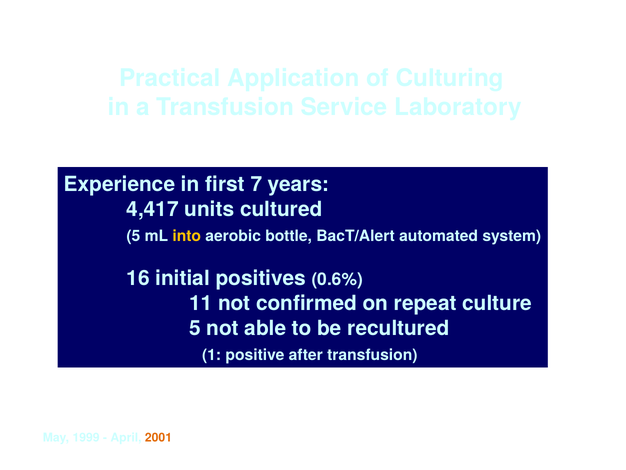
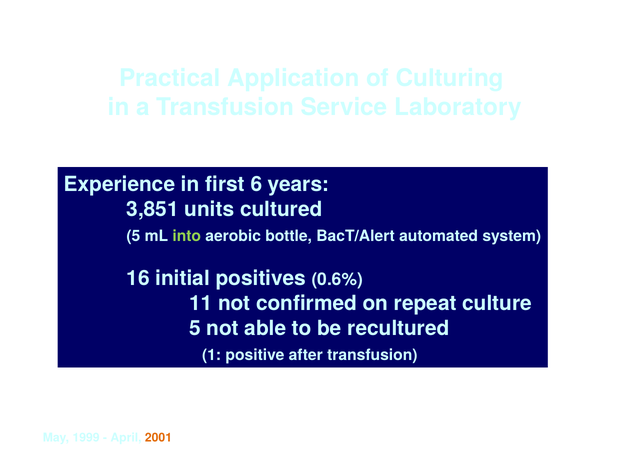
7: 7 -> 6 (256, 184)
4,417: 4,417 -> 3,851 (153, 209)
into colour: yellow -> light green (187, 236)
